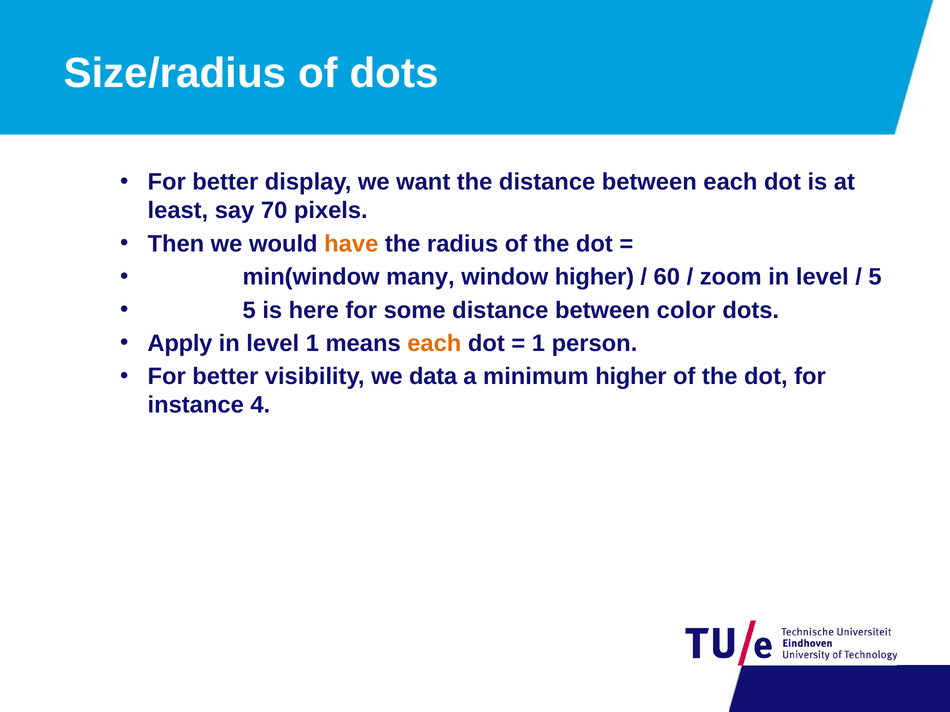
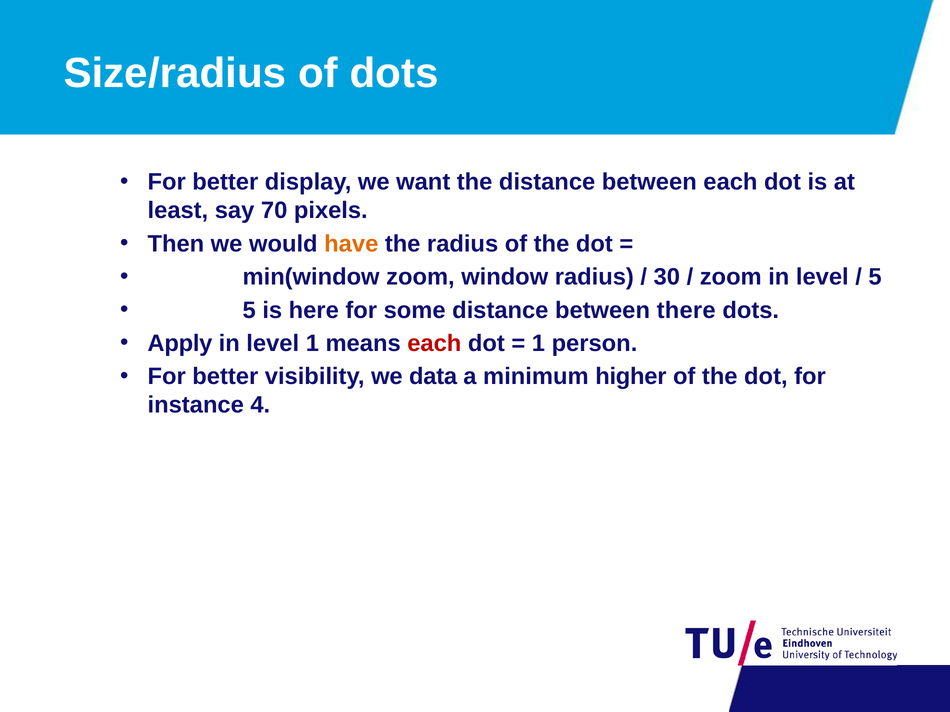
min(window many: many -> zoom (420, 277)
window higher: higher -> radius (594, 277)
60: 60 -> 30 (667, 277)
color: color -> there (686, 310)
each colour: orange -> red (434, 344)
